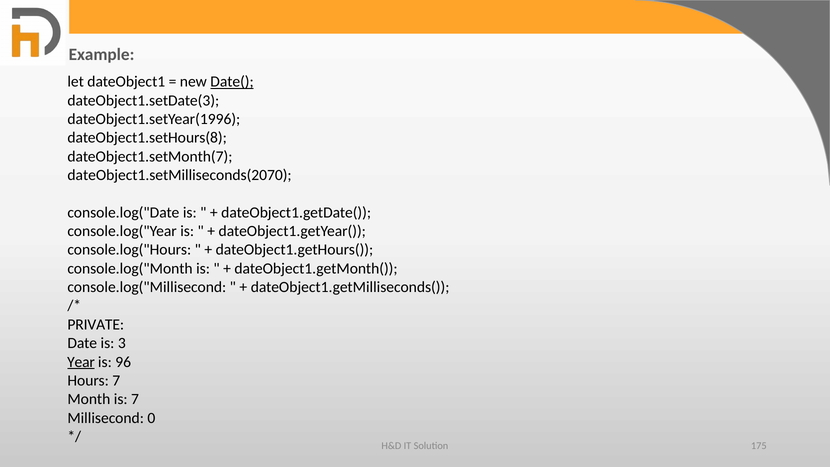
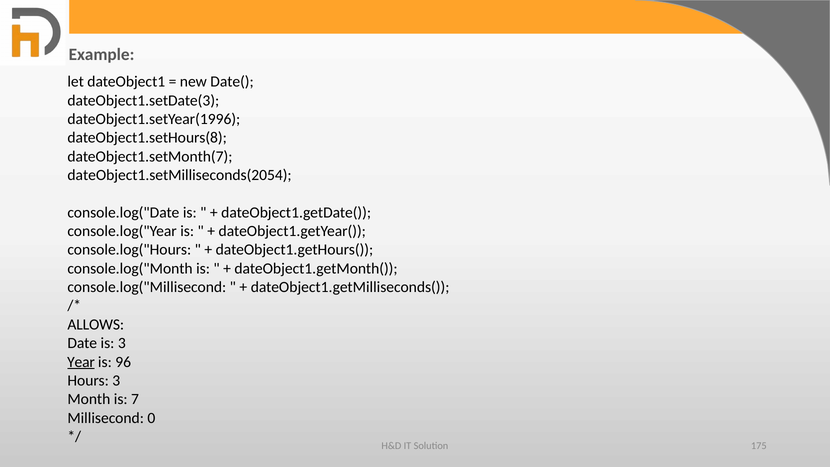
Date( underline: present -> none (232, 82)
dateObject1.setMilliseconds(2070: dateObject1.setMilliseconds(2070 -> dateObject1.setMilliseconds(2054 (180, 175)
PRIVATE: PRIVATE -> ALLOWS (96, 324)
Hours 7: 7 -> 3 (116, 380)
